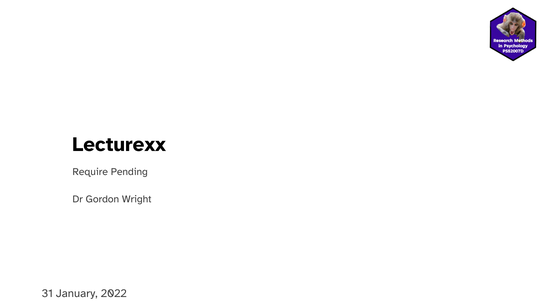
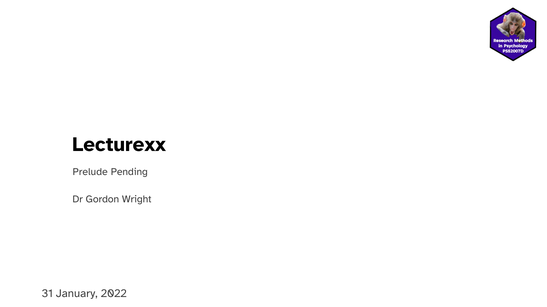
Require: Require -> Prelude (90, 172)
